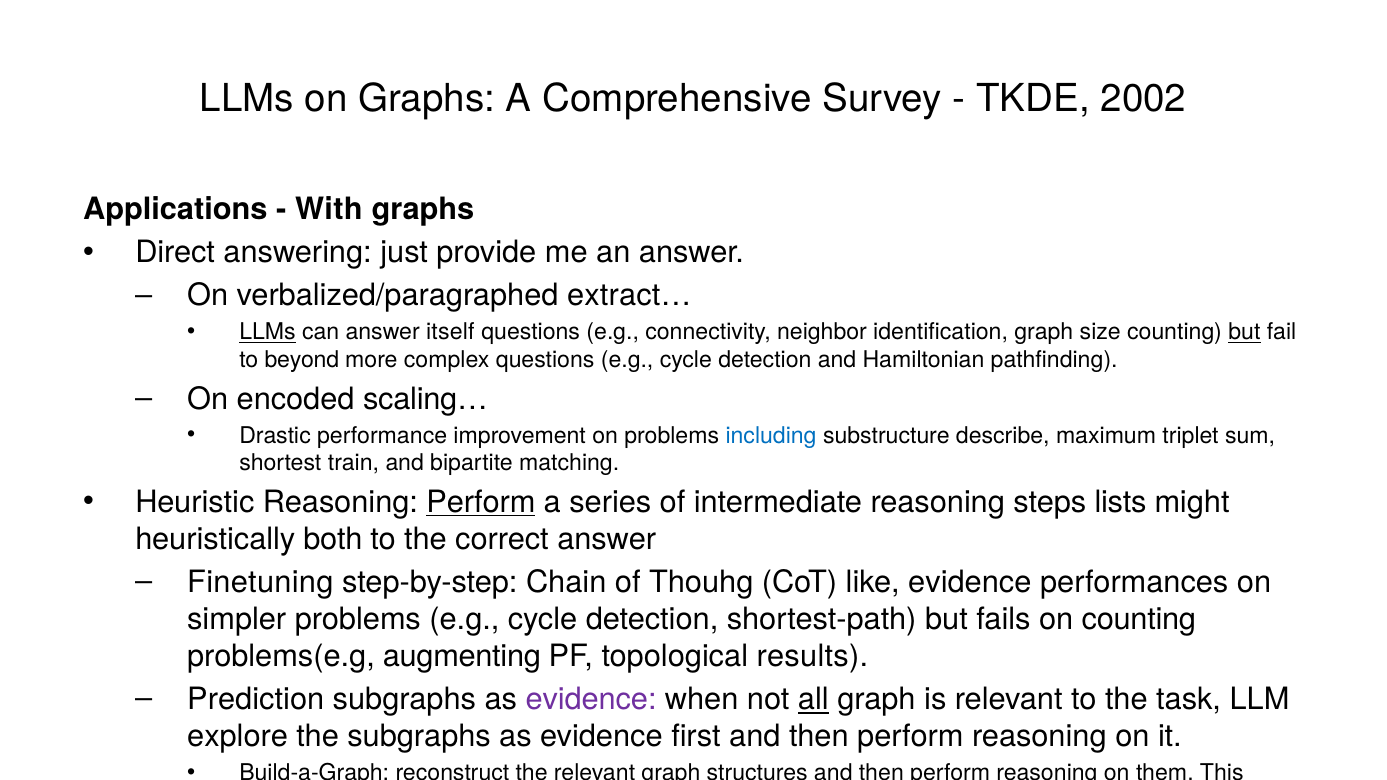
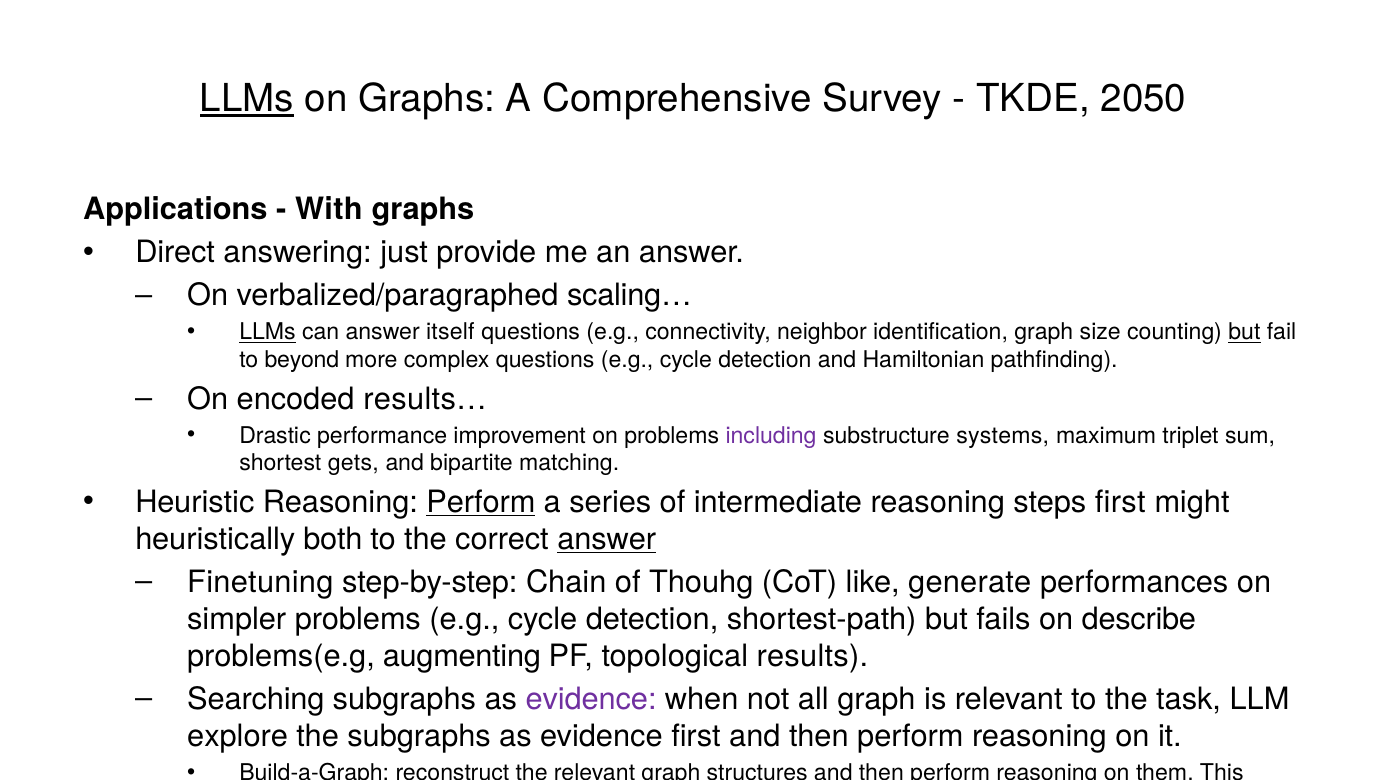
LLMs underline: none -> present (247, 99)
2002: 2002 -> 2050 (1143, 99)
extract…: extract… -> scaling… (629, 296)
scaling…: scaling… -> results… (425, 399)
including colour: blue -> purple (771, 436)
describe: describe -> systems (1003, 436)
train: train -> gets (353, 463)
steps lists: lists -> first (1120, 502)
answer underline: none -> present (607, 539)
like evidence: evidence -> generate (970, 583)
on counting: counting -> describe (1139, 620)
Prediction: Prediction -> Searching (256, 700)
all underline: present -> none (813, 700)
